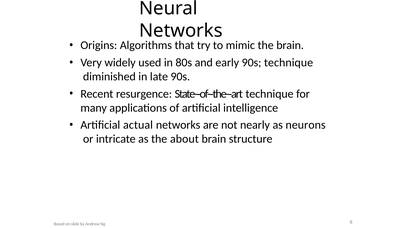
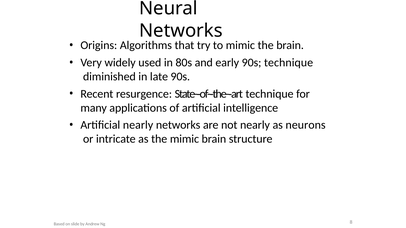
Artificial actual: actual -> nearly (138, 125)
the about: about -> mimic (184, 139)
